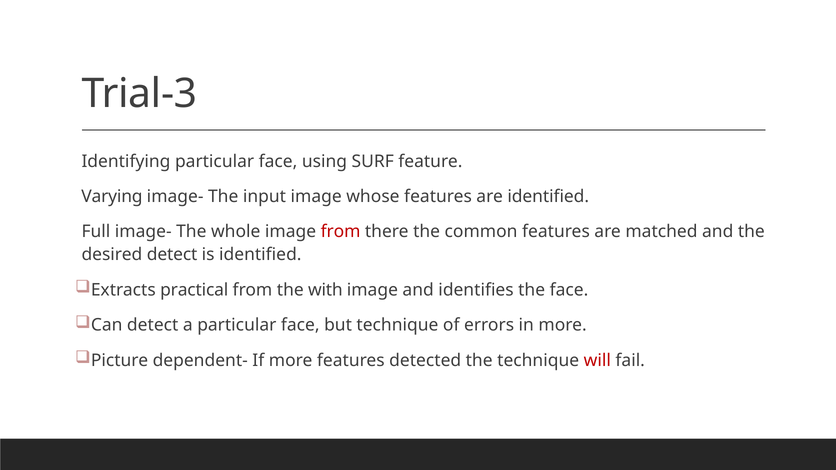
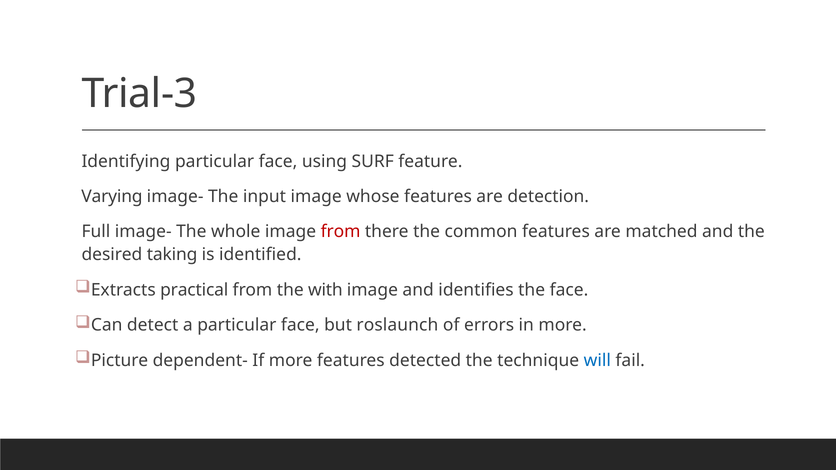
are identified: identified -> detection (548, 197)
desired detect: detect -> taking (172, 255)
but technique: technique -> roslaunch (397, 325)
will colour: red -> blue (597, 360)
